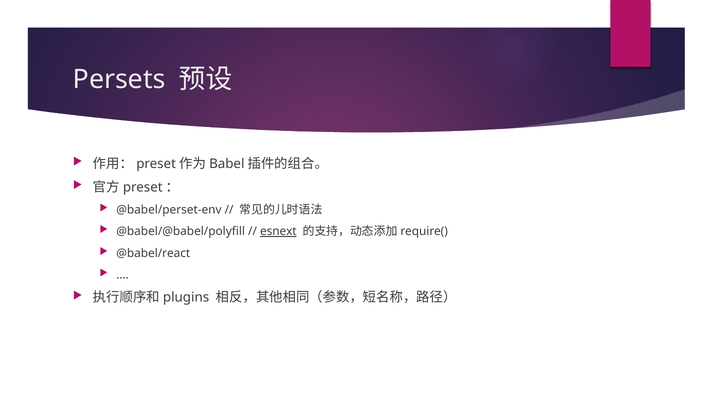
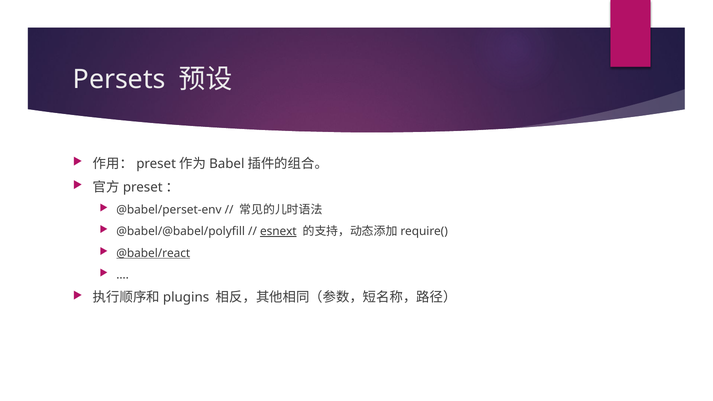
@babel/react underline: none -> present (153, 253)
